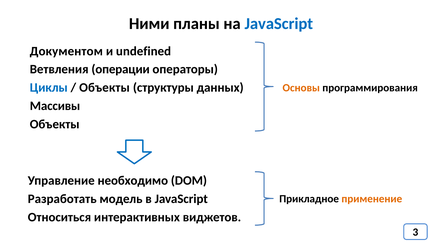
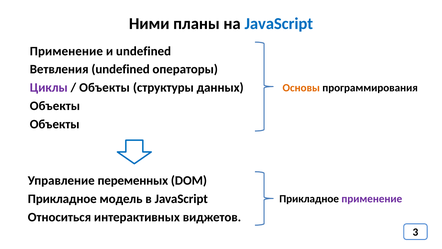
Документом: Документом -> Применение (66, 51)
Ветвления операции: операции -> undefined (121, 69)
Циклы colour: blue -> purple (49, 88)
Массивы: Массивы -> Объекты (55, 106)
необходимо: необходимо -> переменных (133, 180)
Разработать: Разработать -> Прикладное (62, 199)
применение colour: orange -> purple (372, 199)
